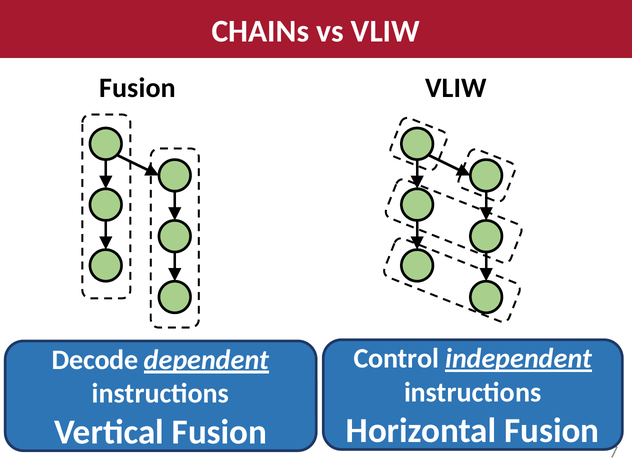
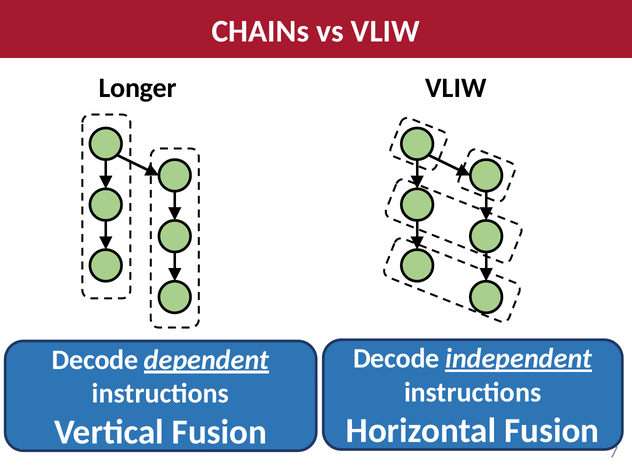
Fusion: Fusion -> Longer (138, 88)
Control: Control -> Decode (396, 359)
